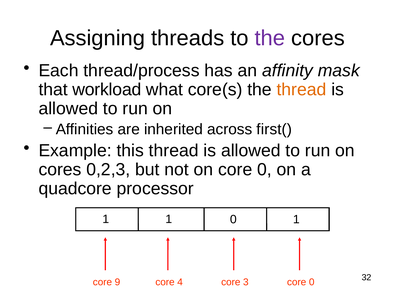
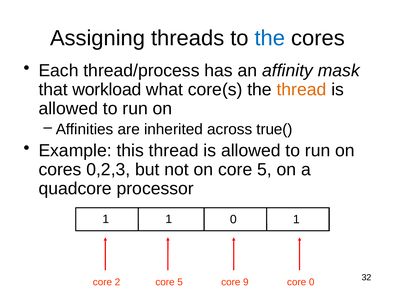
the colour: purple -> blue (270, 38)
first(: first( -> true( (274, 129)
on core 0: 0 -> 5 (264, 170)
9: 9 -> 2 (117, 282)
4: 4 -> 5 (180, 282)
3: 3 -> 9 (246, 282)
